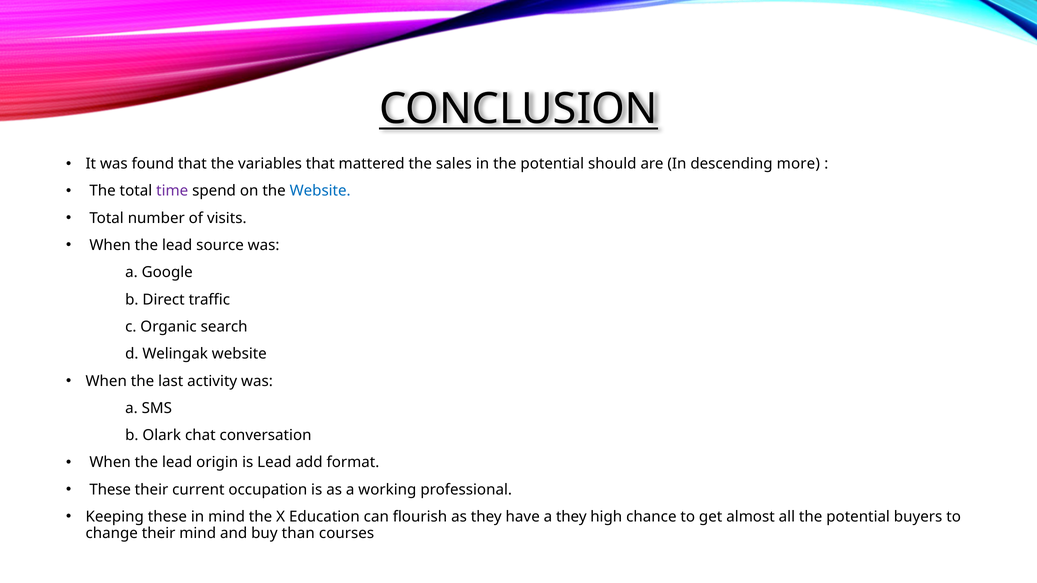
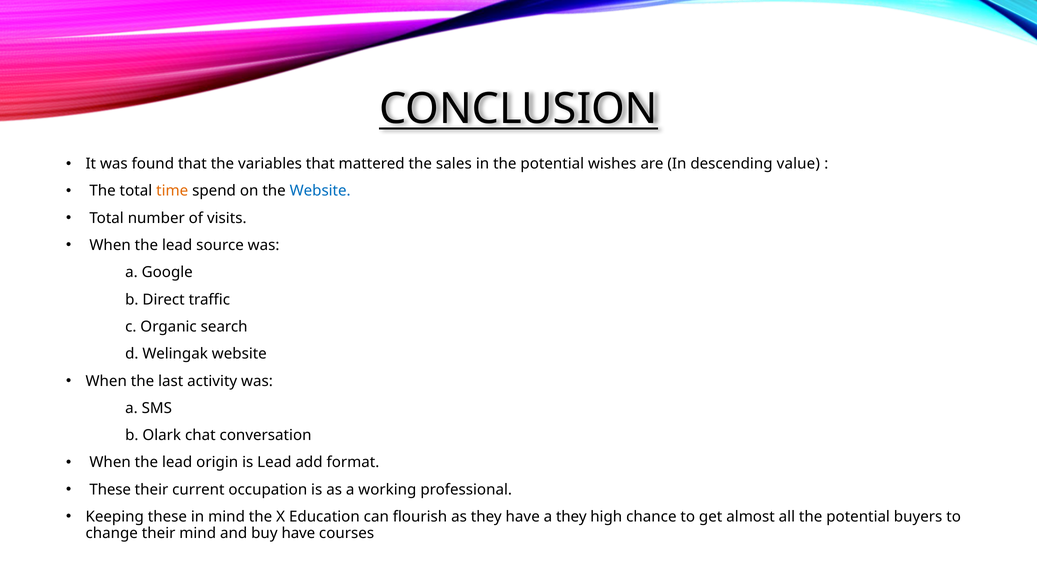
should: should -> wishes (612, 164)
more: more -> value (798, 164)
time colour: purple -> orange (172, 191)
buy than: than -> have (298, 533)
